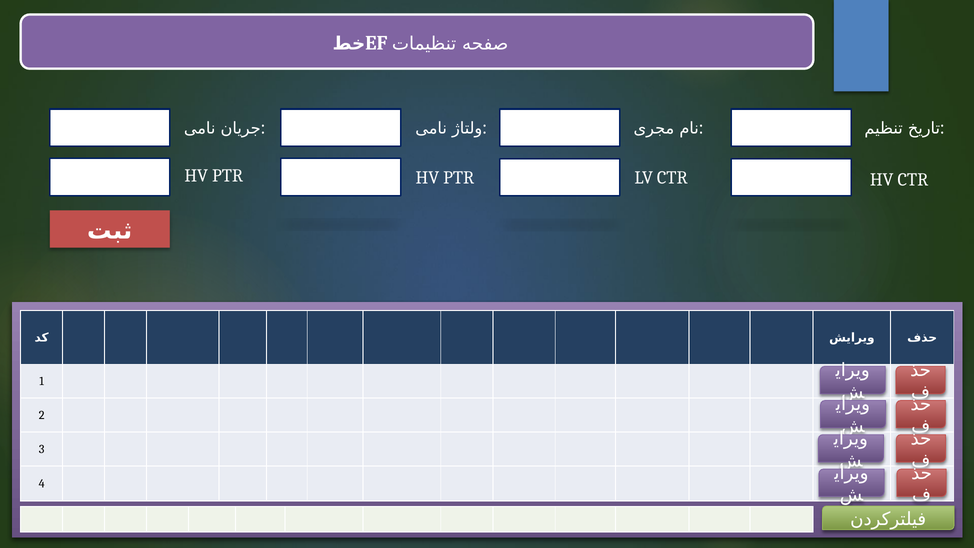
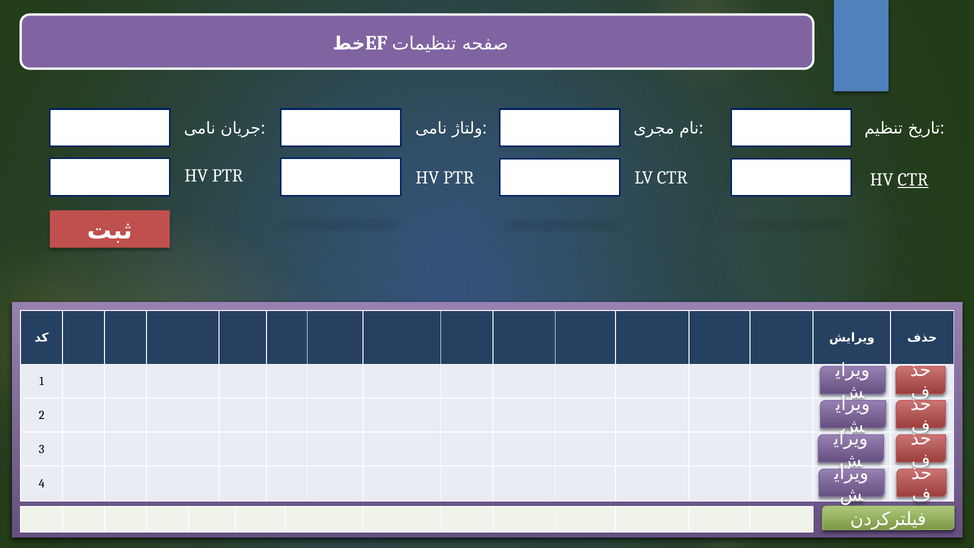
CTR underline: none -> present (913, 180)
